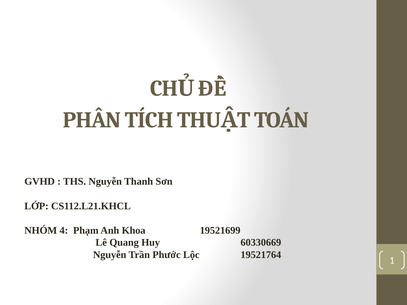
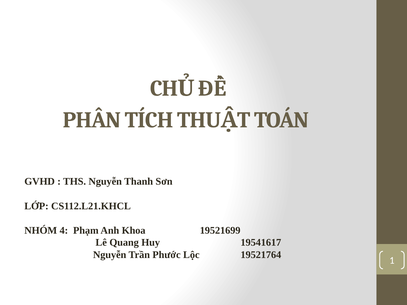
60330669: 60330669 -> 19541617 (261, 243)
